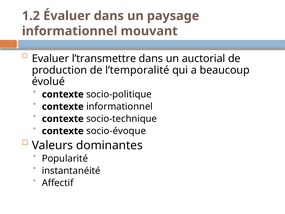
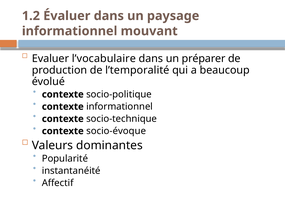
l’transmettre: l’transmettre -> l’vocabulaire (104, 58)
auctorial: auctorial -> préparer (204, 58)
